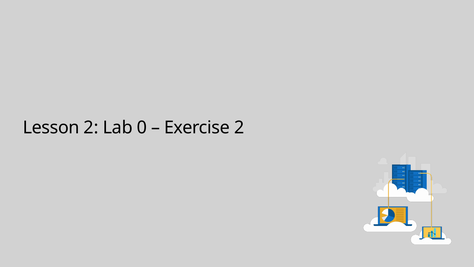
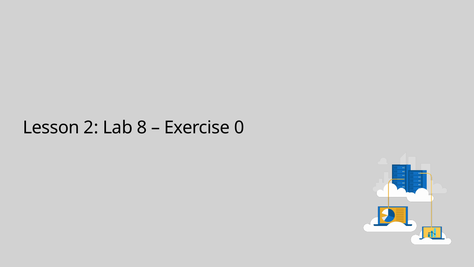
0: 0 -> 8 (142, 128)
Exercise 2: 2 -> 0 (239, 128)
